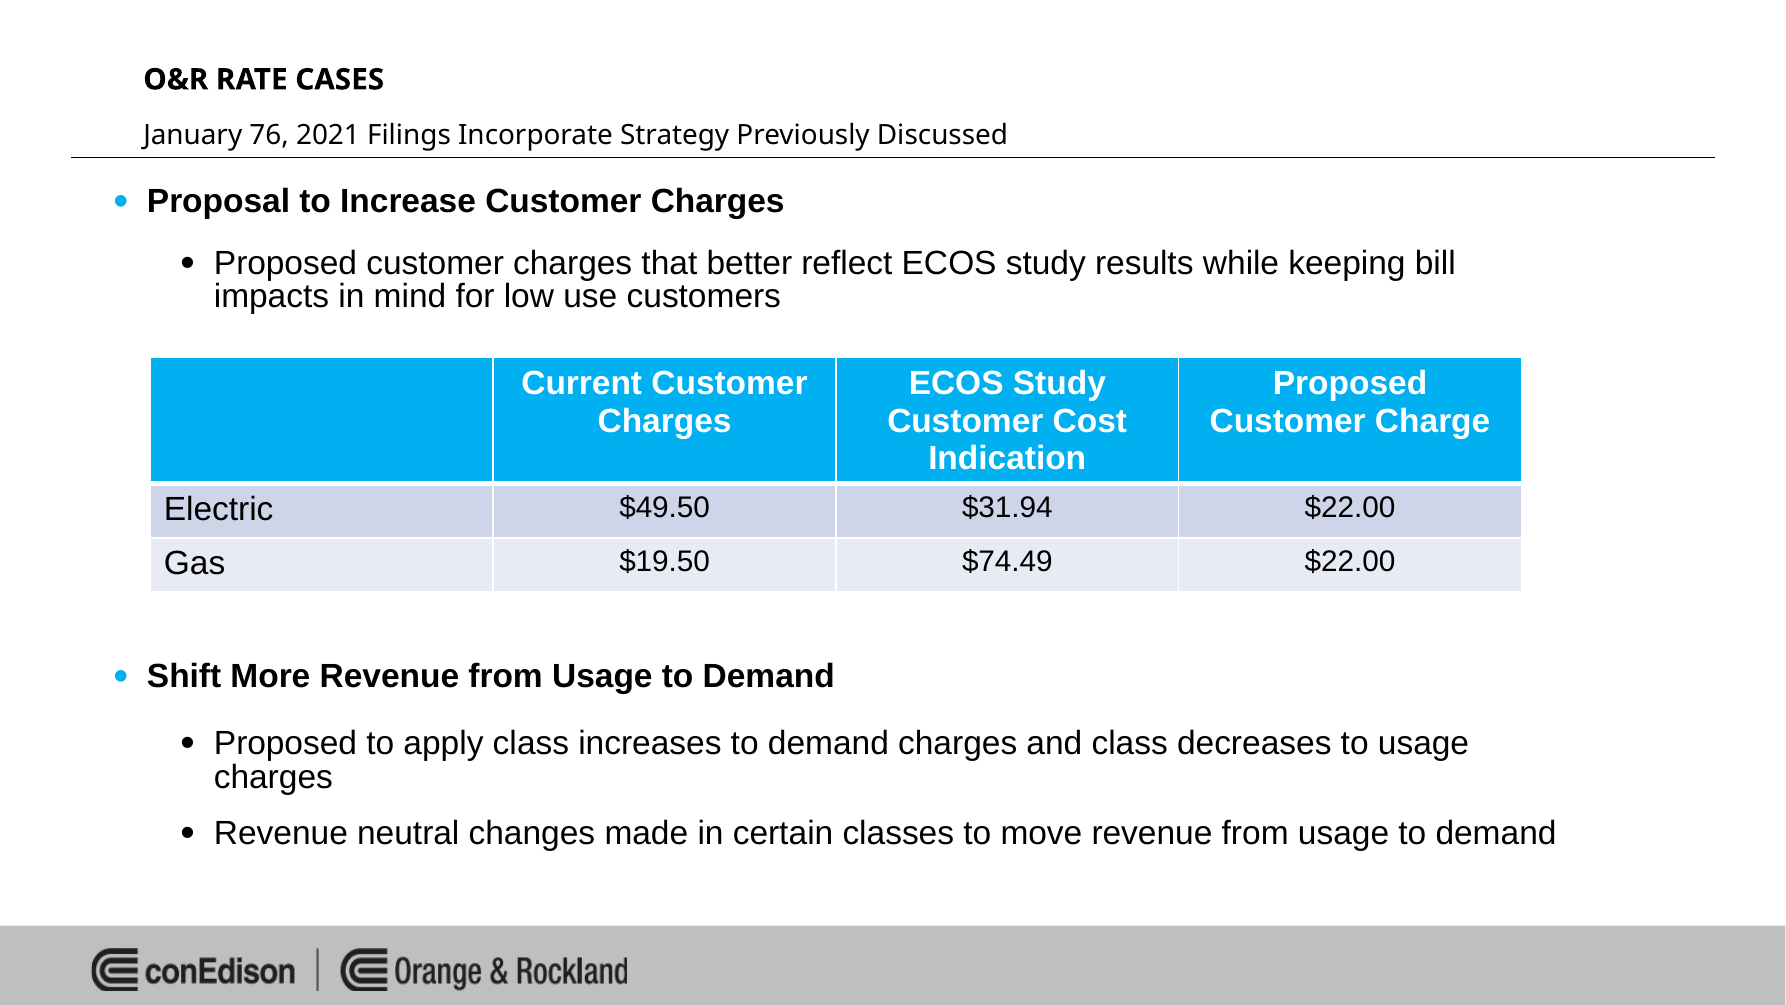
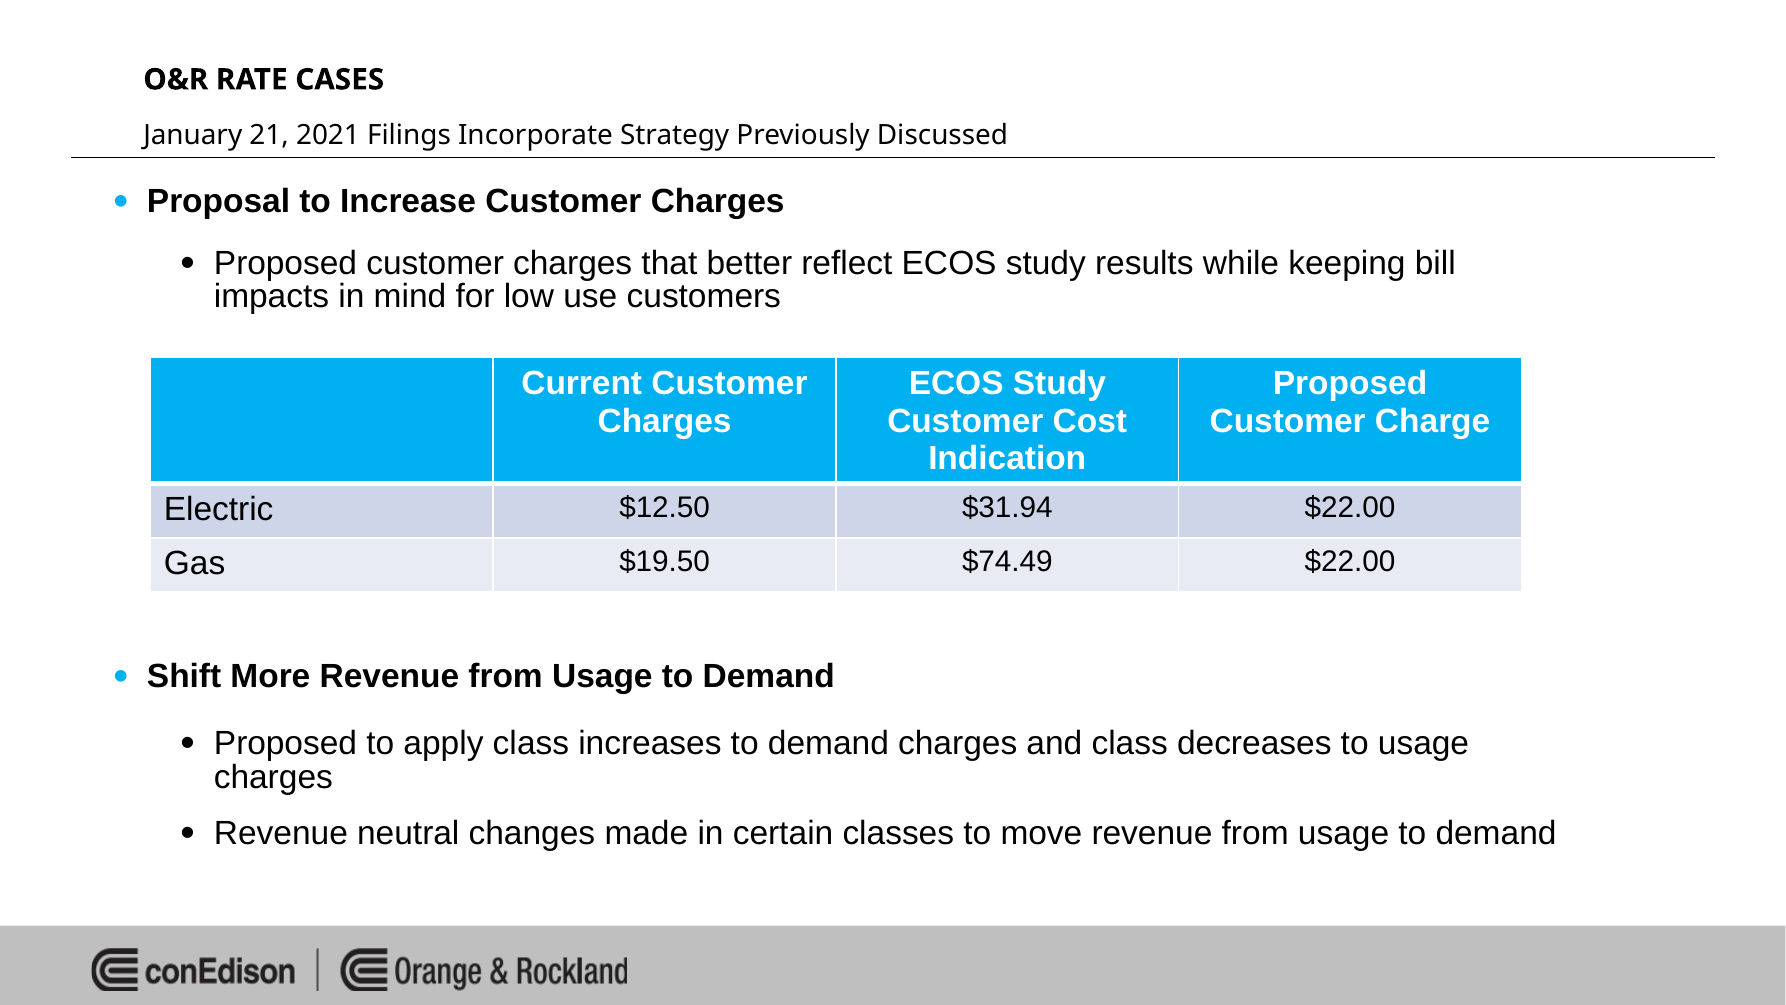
76: 76 -> 21 (269, 135)
$49.50: $49.50 -> $12.50 (665, 507)
